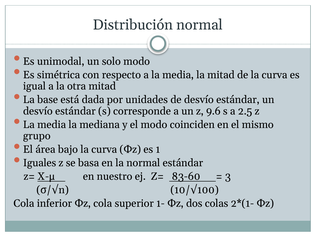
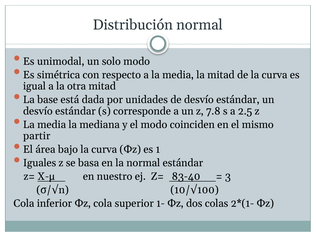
9.6: 9.6 -> 7.8 (213, 111)
grupo: grupo -> partir (37, 136)
83-60: 83-60 -> 83-40 (186, 176)
